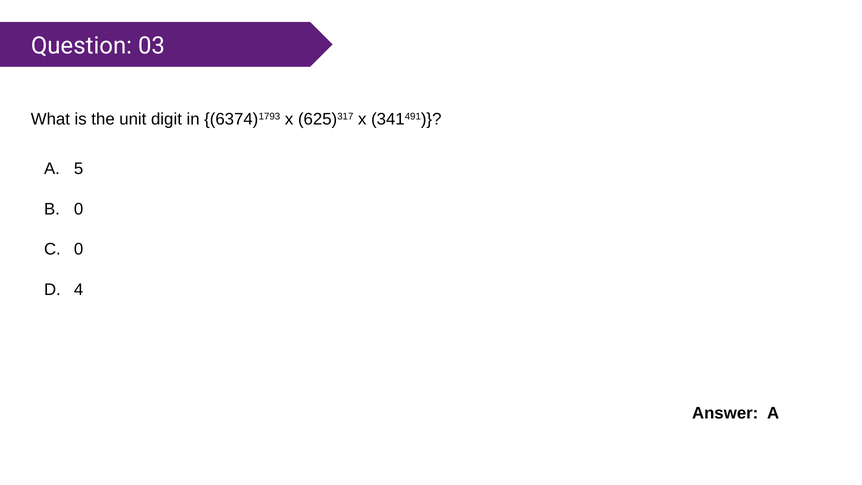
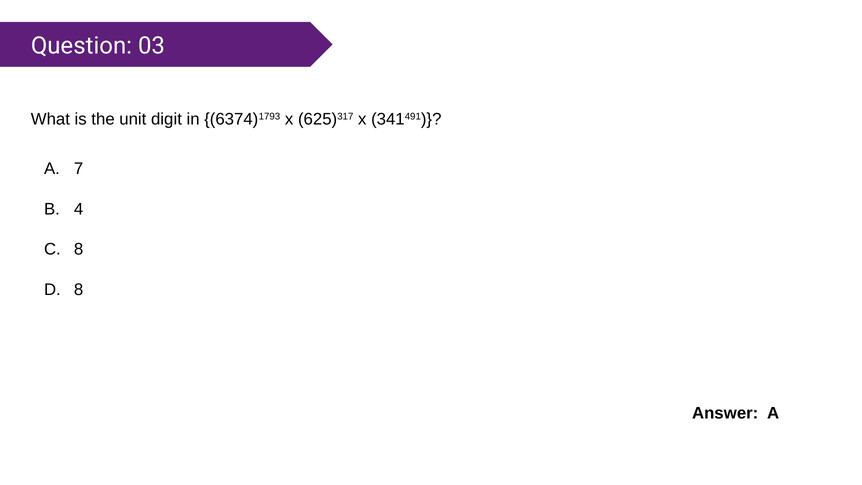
5: 5 -> 7 (79, 169)
0: 0 -> 4 (79, 209)
0: 0 -> 8 (79, 249)
4: 4 -> 8 (79, 290)
